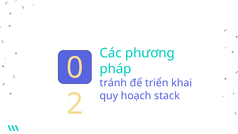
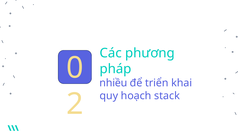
tránh: tránh -> nhiều (113, 83)
